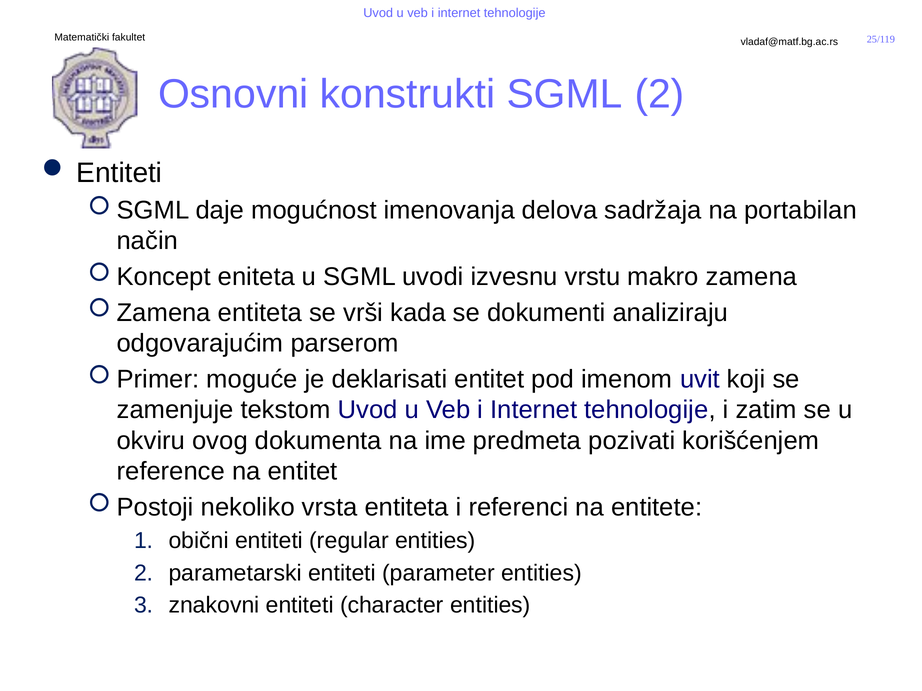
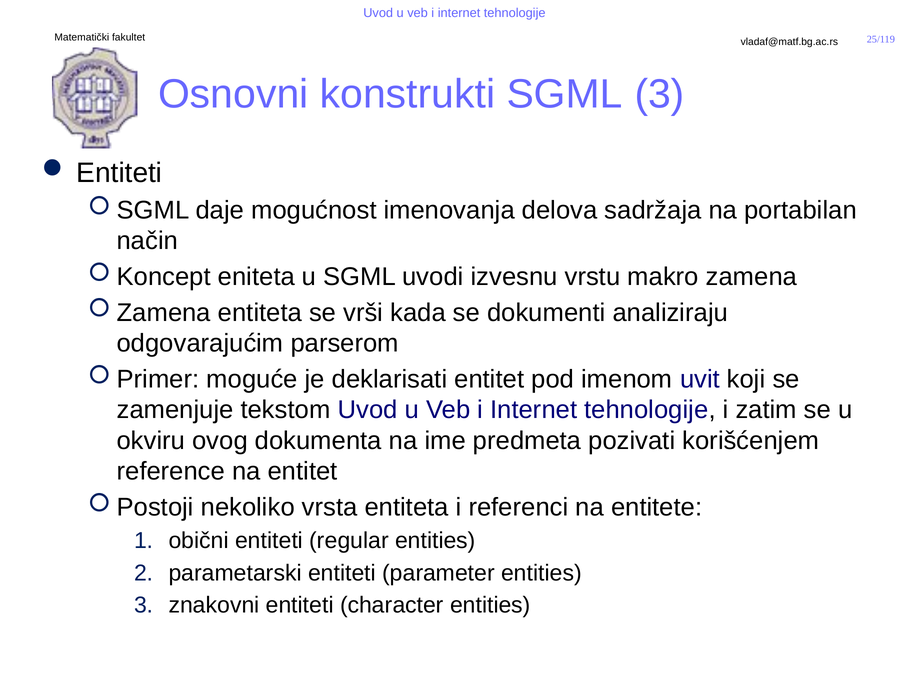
SGML 2: 2 -> 3 (660, 94)
